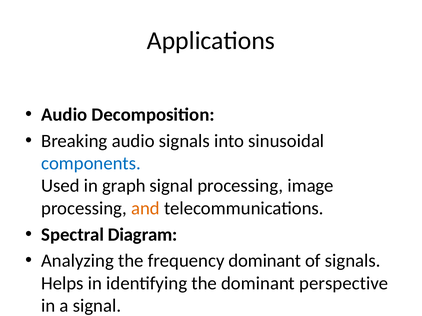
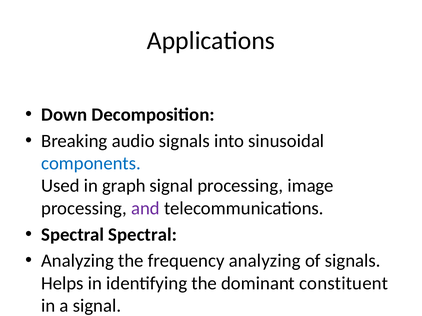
Audio: Audio -> Down (64, 115)
and colour: orange -> purple (145, 209)
Spectral Diagram: Diagram -> Spectral (143, 235)
frequency dominant: dominant -> analyzing (265, 261)
perspective: perspective -> constituent (344, 284)
